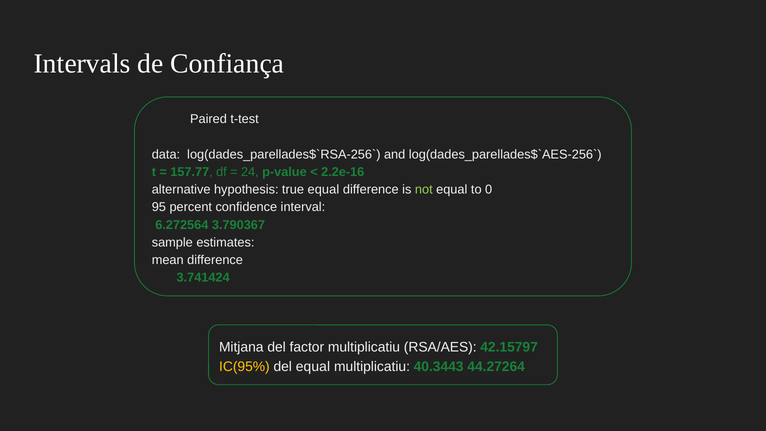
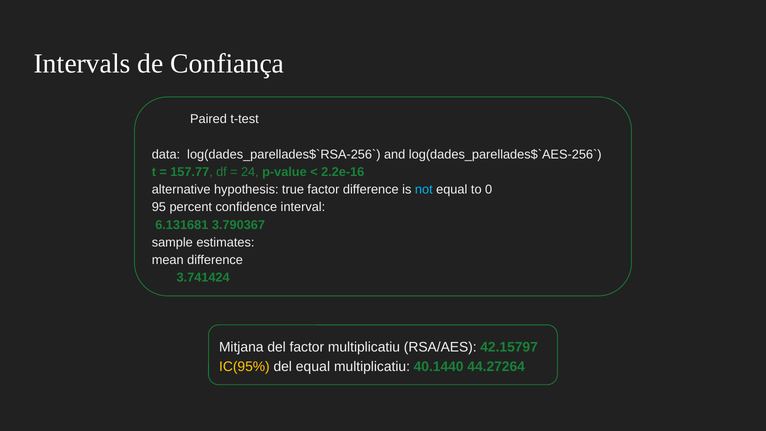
true equal: equal -> factor (323, 190)
not colour: light green -> light blue (424, 190)
6.272564: 6.272564 -> 6.131681 (182, 225)
40.3443: 40.3443 -> 40.1440 (439, 366)
